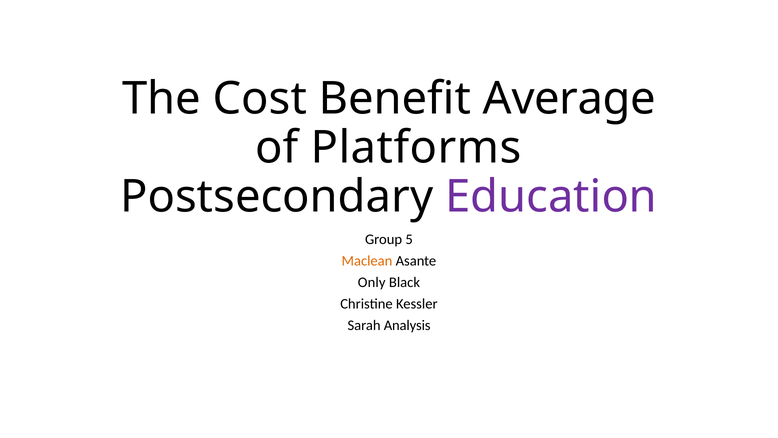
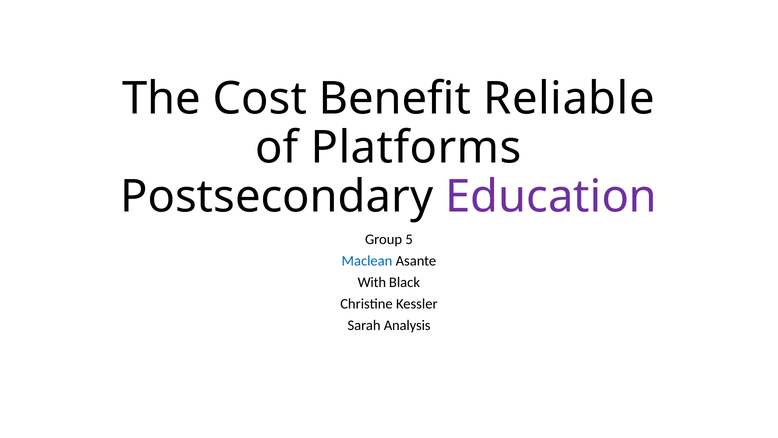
Average: Average -> Reliable (569, 99)
Maclean colour: orange -> blue (367, 261)
Only: Only -> With (372, 282)
